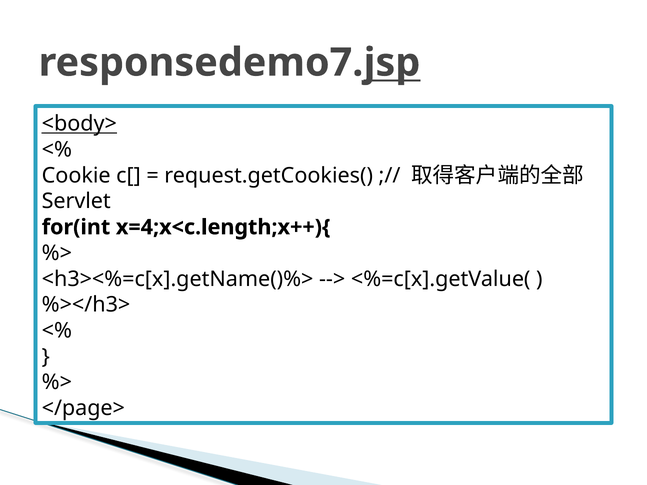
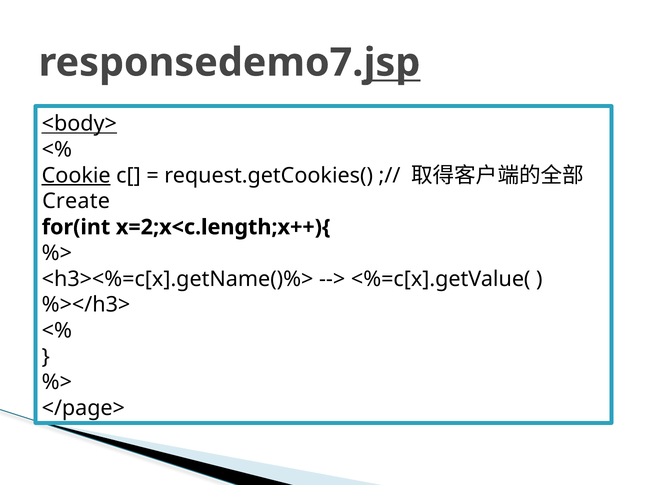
Cookie underline: none -> present (76, 176)
Servlet: Servlet -> Create (76, 201)
x=4;x<c.length;x++){: x=4;x<c.length;x++){ -> x=2;x<c.length;x++){ (223, 227)
